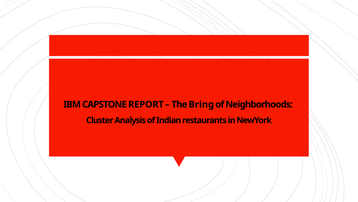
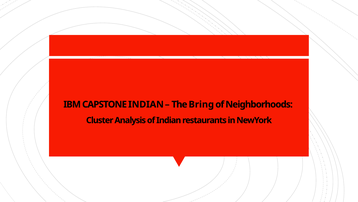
CAPSTONE REPORT: REPORT -> INDIAN (146, 104)
